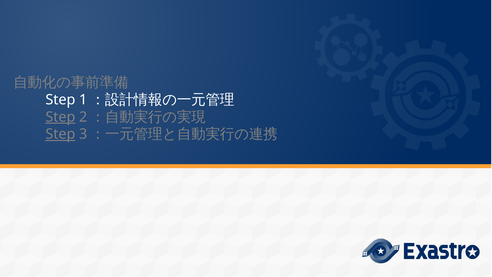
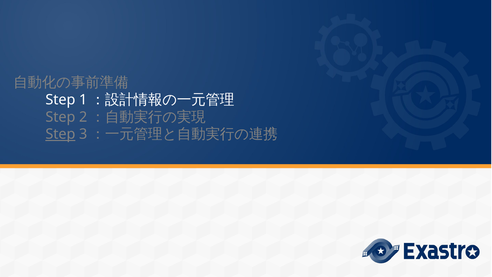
Step underline: present -> none (60, 117)
